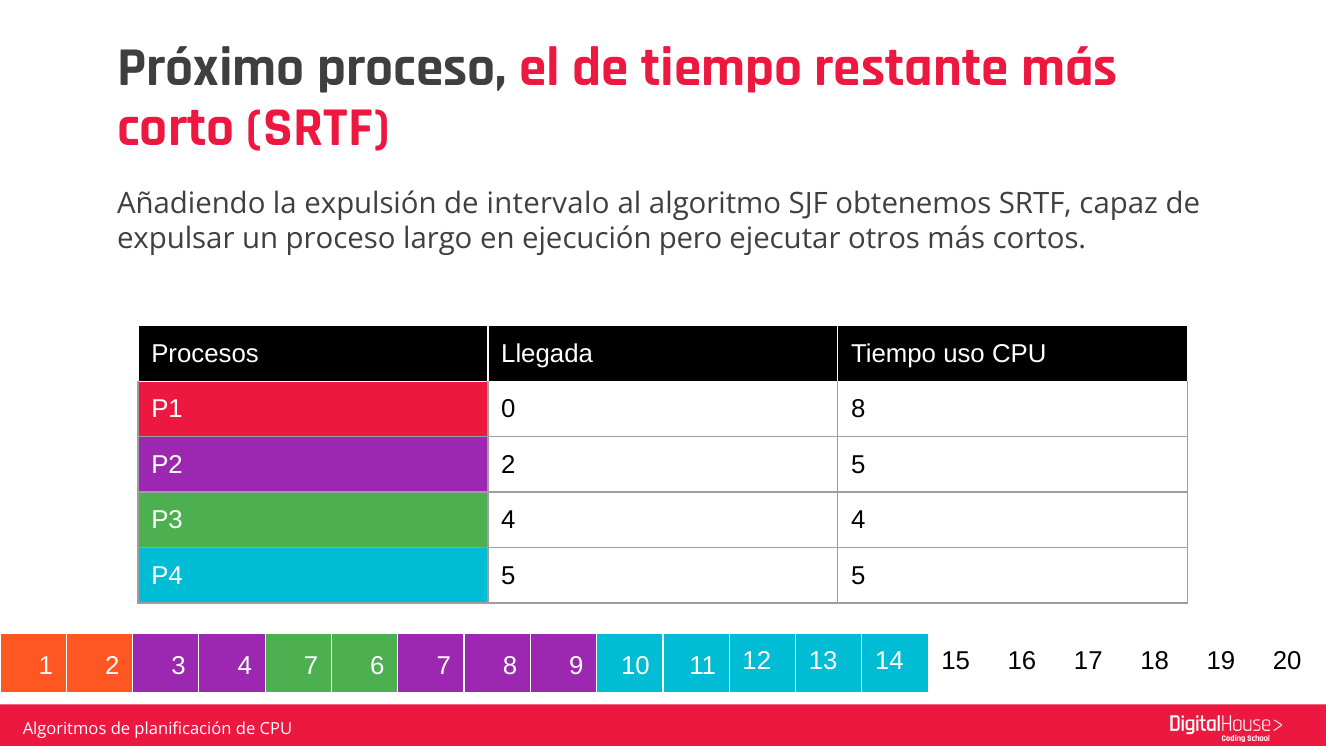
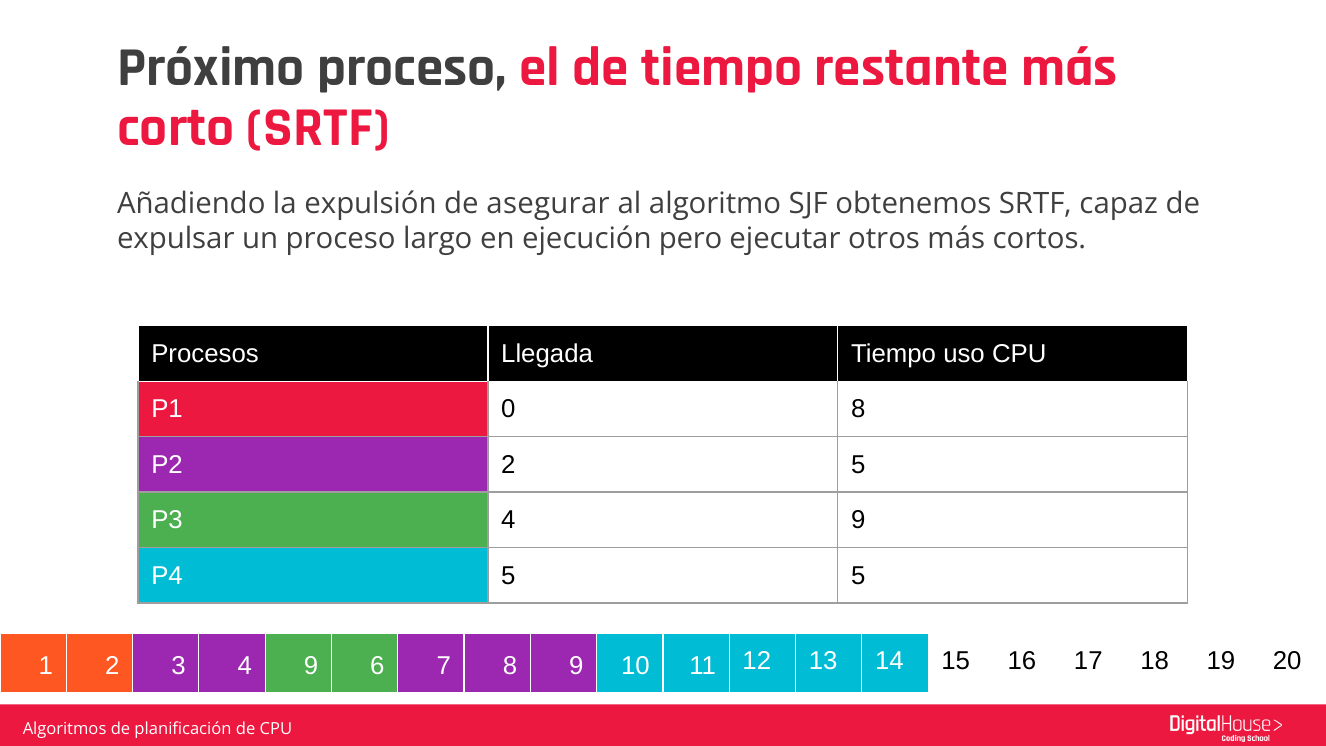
intervalo: intervalo -> asegurar (548, 203)
P3 4 4: 4 -> 9 (858, 520)
3 4 7: 7 -> 9 (311, 666)
